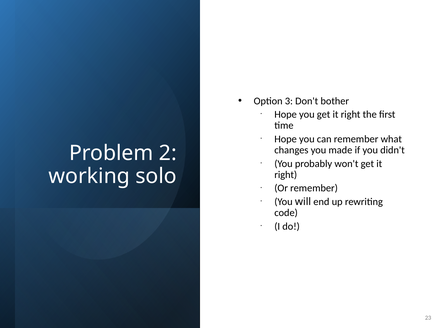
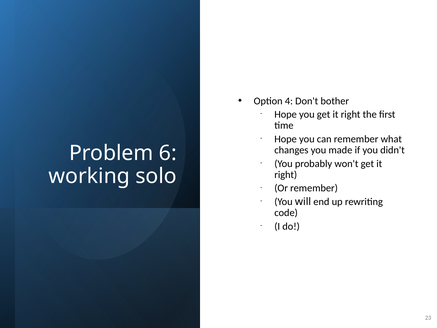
3: 3 -> 4 (289, 101)
2: 2 -> 6 (168, 153)
